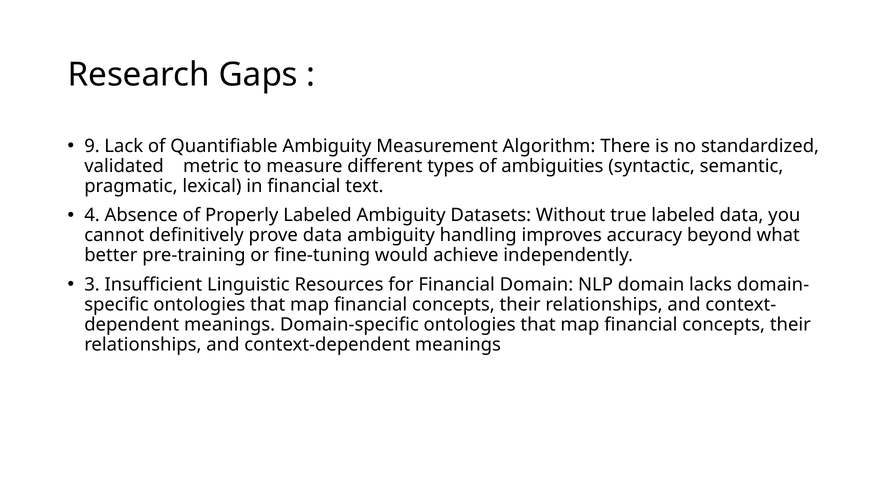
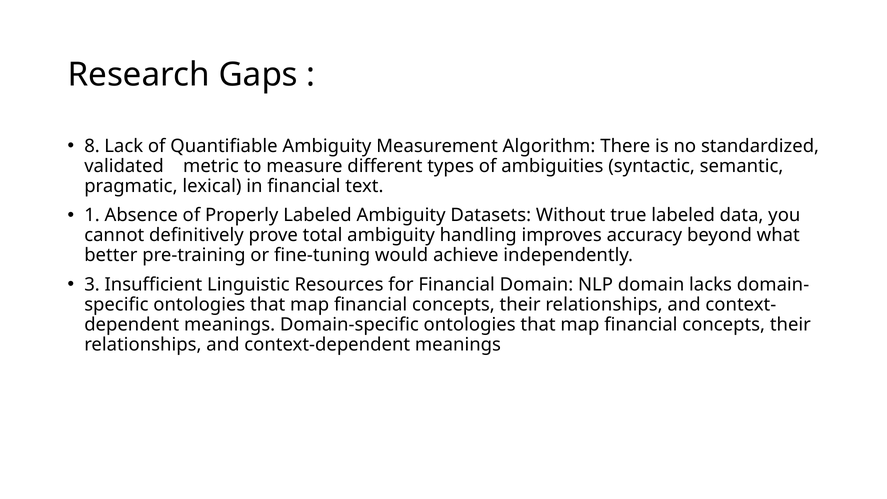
9: 9 -> 8 (92, 146)
4: 4 -> 1 (92, 215)
prove data: data -> total (323, 235)
